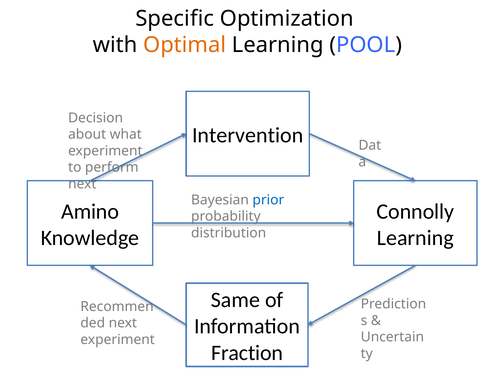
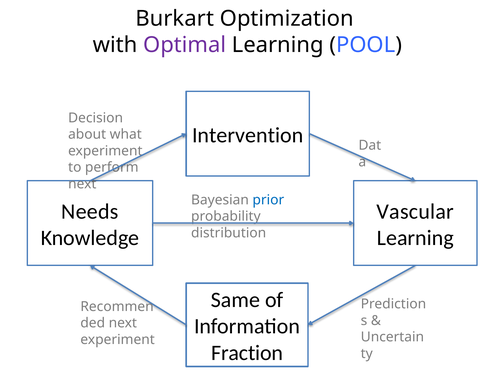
Specific: Specific -> Burkart (175, 19)
Optimal colour: orange -> purple (185, 45)
Amino: Amino -> Needs (90, 212)
Connolly: Connolly -> Vascular (415, 212)
